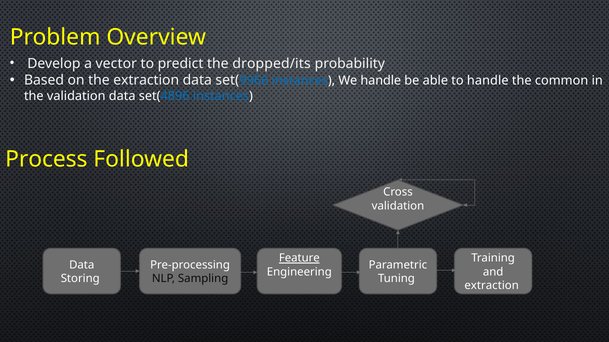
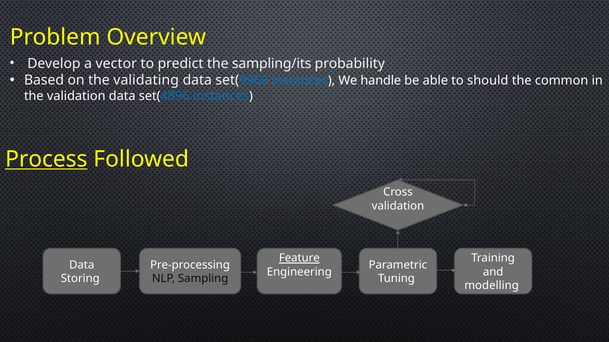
dropped/its: dropped/its -> sampling/its (272, 64)
the extraction: extraction -> validating (146, 80)
to handle: handle -> should (488, 81)
Process underline: none -> present (46, 159)
extraction: extraction -> modelling (492, 286)
